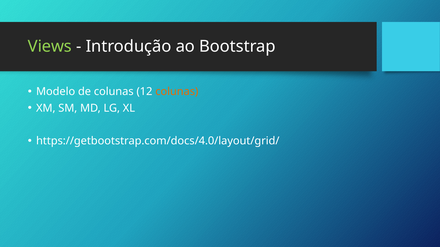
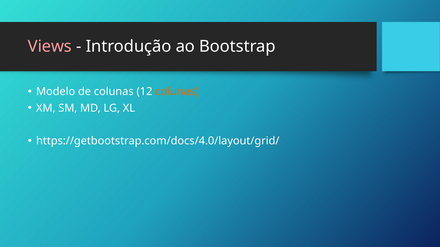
Views colour: light green -> pink (50, 47)
